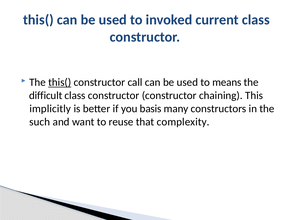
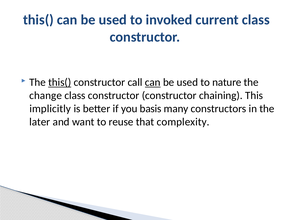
can underline: none -> present (153, 82)
means: means -> nature (227, 82)
difficult: difficult -> change (46, 95)
such: such -> later (40, 122)
